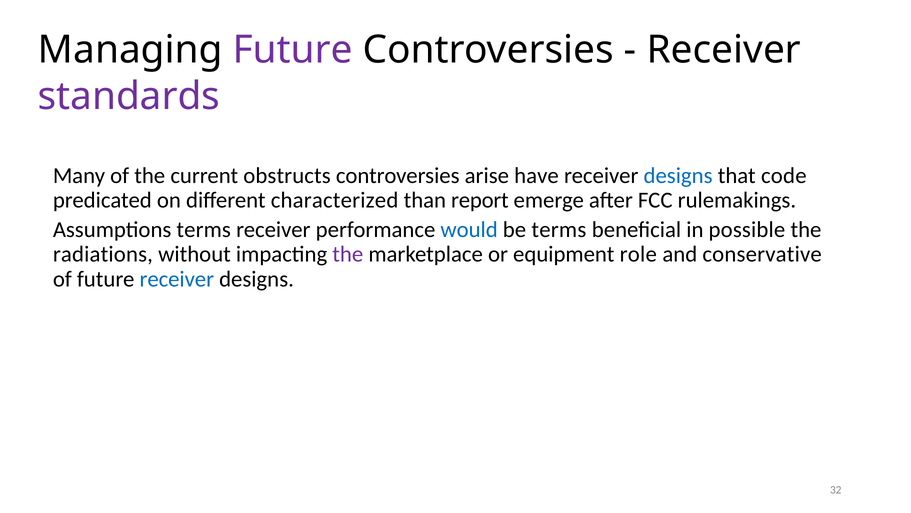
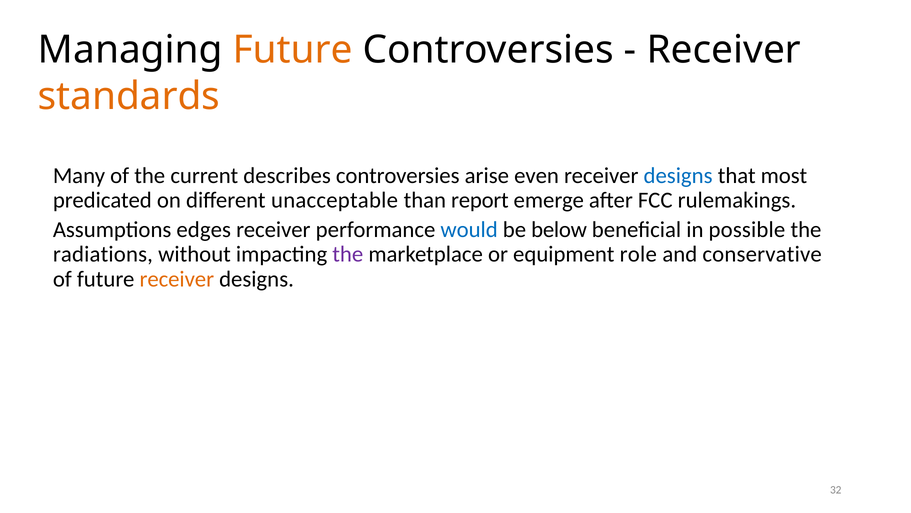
Future colour: purple -> orange (293, 50)
standards colour: purple -> orange (129, 96)
obstructs: obstructs -> describes (287, 176)
have: have -> even (537, 176)
code: code -> most (784, 176)
characterized: characterized -> unacceptable (335, 200)
Assumptions terms: terms -> edges (204, 230)
be terms: terms -> below (559, 230)
receiver colour: blue -> orange (177, 279)
